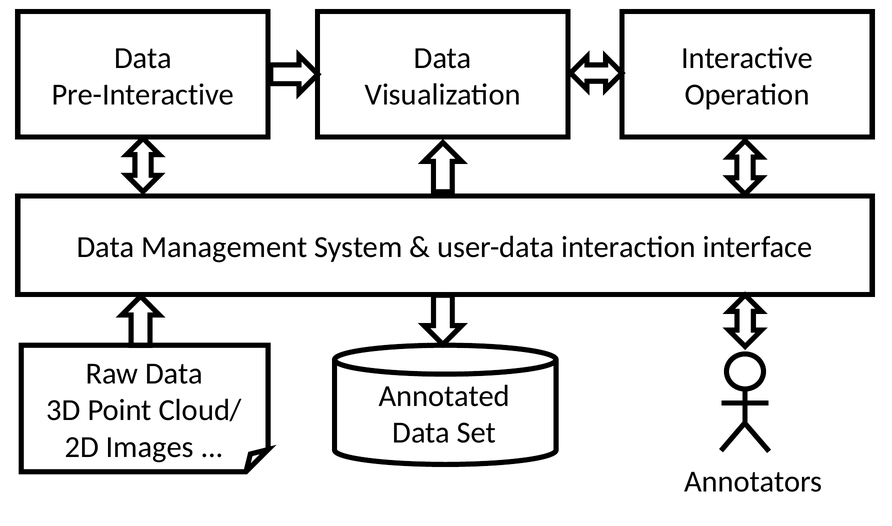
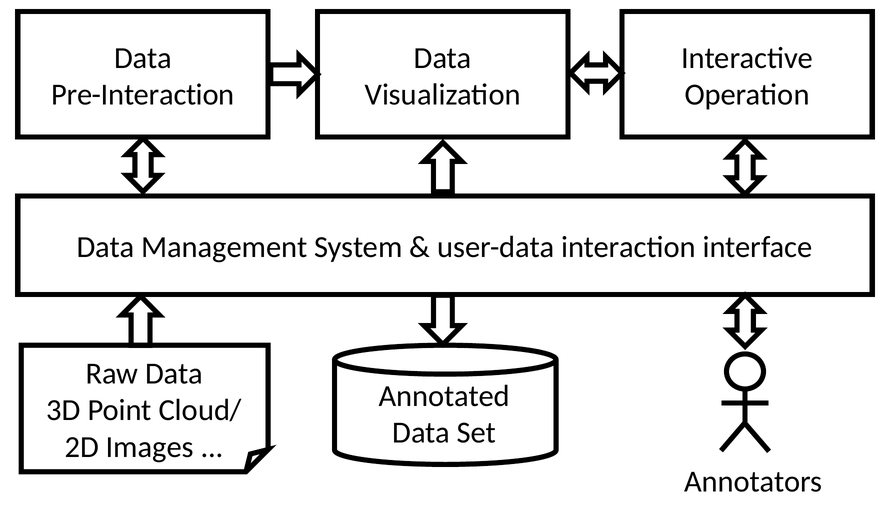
Pre-Interactive: Pre-Interactive -> Pre-Interaction (143, 95)
